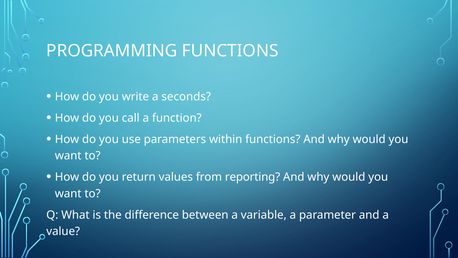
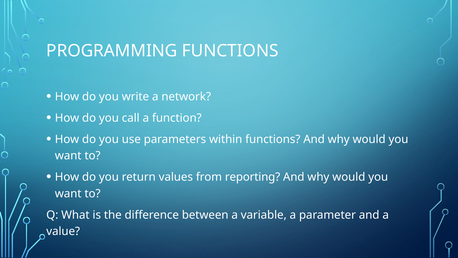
seconds: seconds -> network (186, 97)
